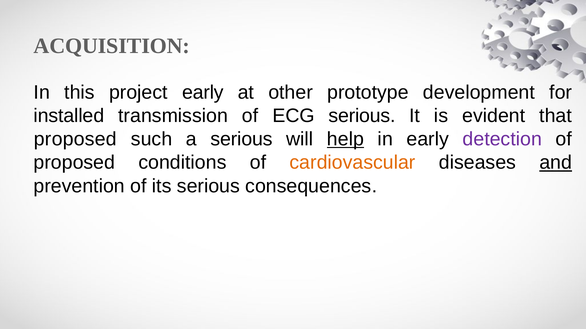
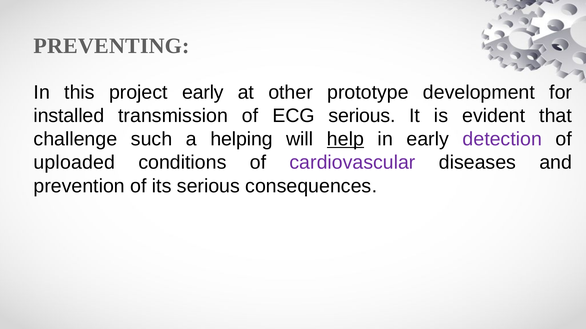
ACQUISITION: ACQUISITION -> PREVENTING (112, 46)
proposed: proposed -> challenge (75, 139)
a serious: serious -> helping (242, 139)
proposed: proposed -> uploaded (74, 163)
cardiovascular colour: orange -> purple (353, 163)
and underline: present -> none (556, 163)
